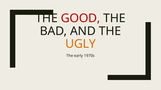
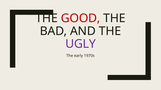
UGLY colour: orange -> purple (81, 44)
